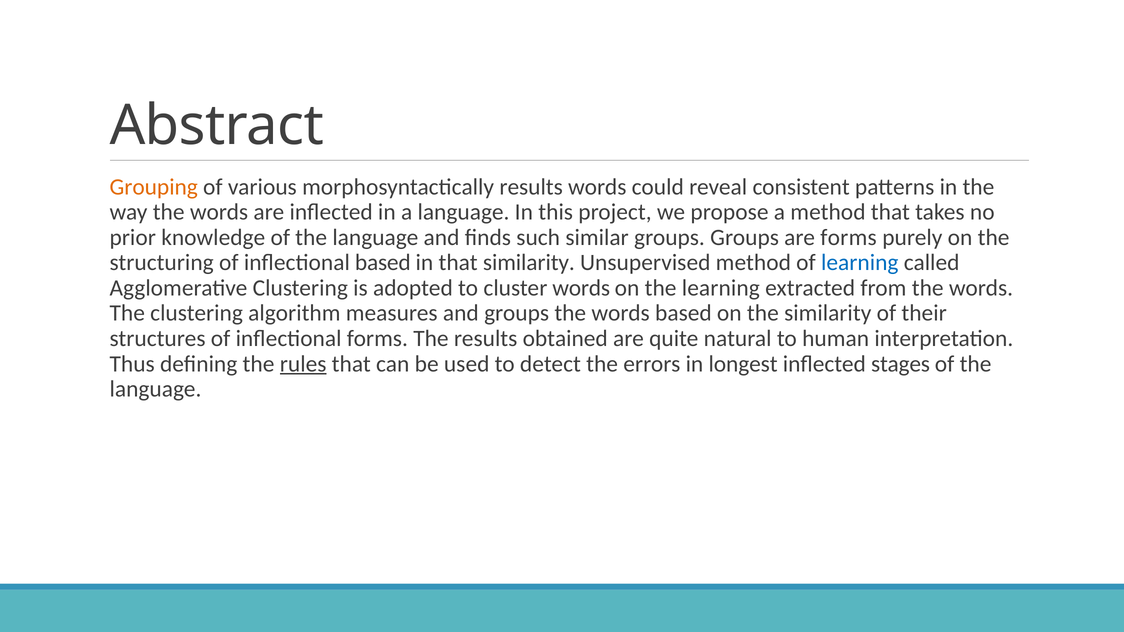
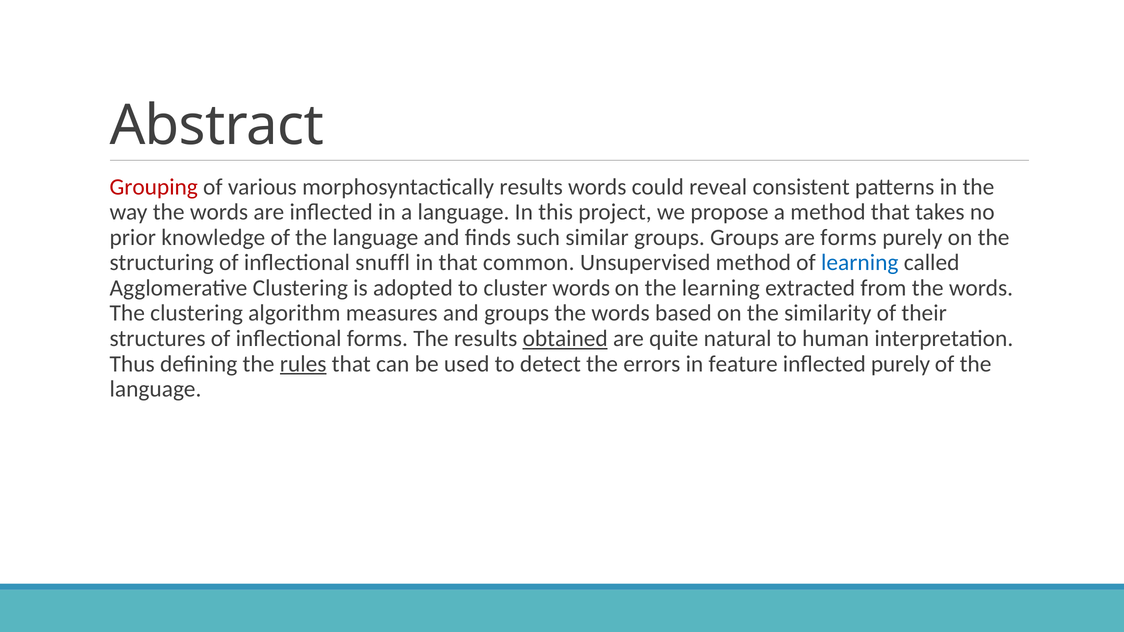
Grouping colour: orange -> red (154, 187)
inflectional based: based -> snuffl (383, 263)
that similarity: similarity -> common (529, 263)
obtained underline: none -> present (565, 339)
longest: longest -> feature (743, 364)
inflected stages: stages -> purely (901, 364)
